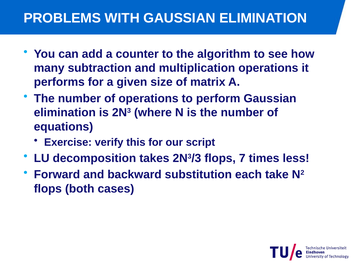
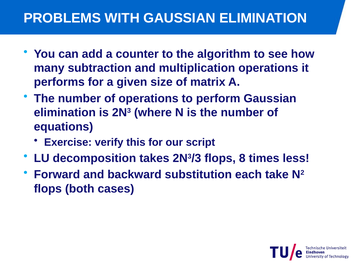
7: 7 -> 8 (242, 158)
